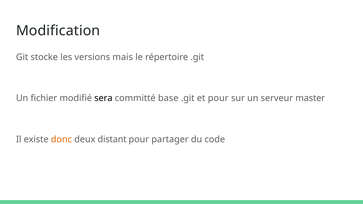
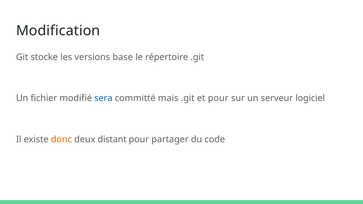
mais: mais -> base (123, 57)
sera colour: black -> blue (103, 98)
base: base -> mais (168, 98)
master: master -> logiciel (310, 98)
